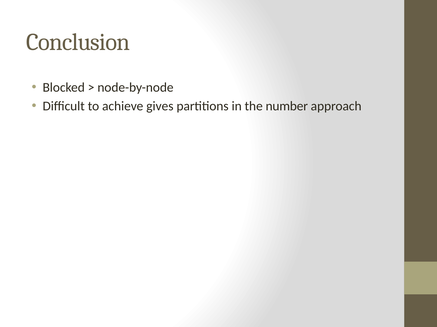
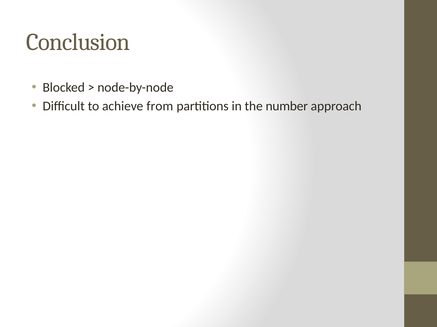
gives: gives -> from (160, 106)
